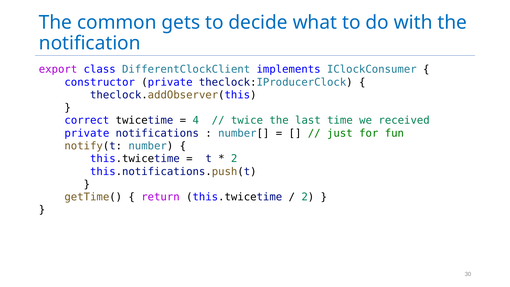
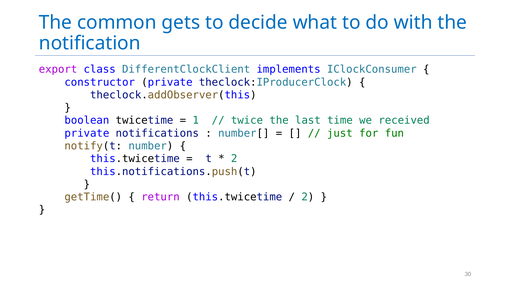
correct: correct -> boolean (87, 120)
4: 4 -> 1 (196, 120)
